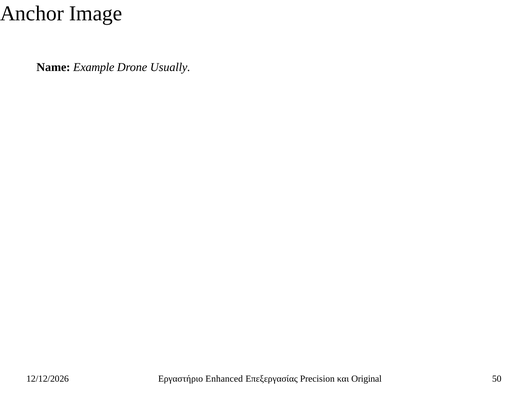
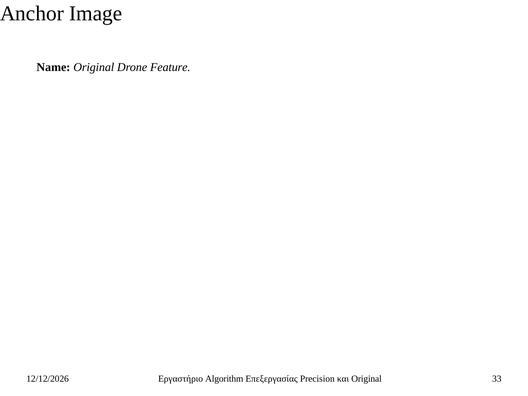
Name Example: Example -> Original (94, 67)
Usually: Usually -> Feature (170, 67)
Enhanced: Enhanced -> Algorithm (224, 379)
50: 50 -> 33 (497, 379)
